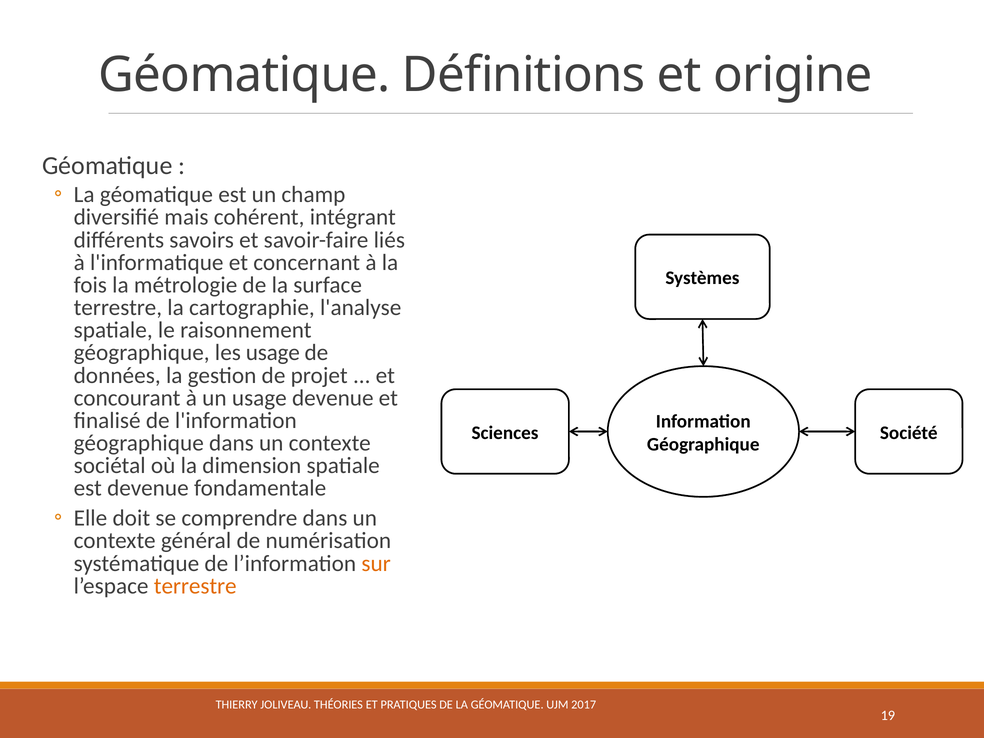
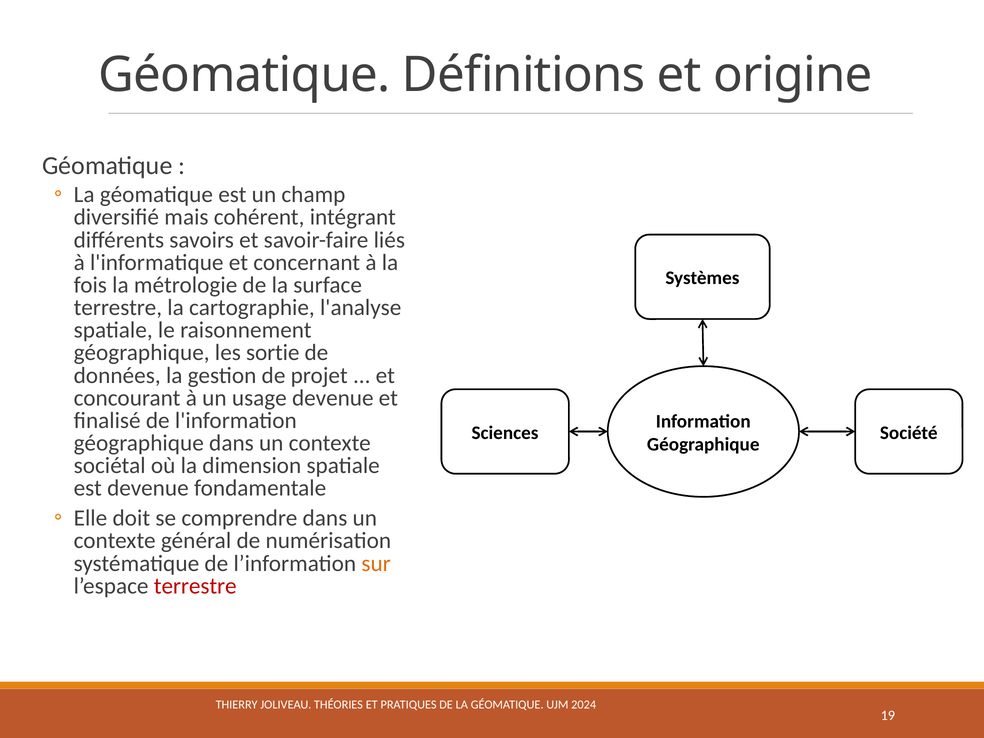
les usage: usage -> sortie (273, 353)
terrestre colour: orange -> red (195, 586)
2017: 2017 -> 2024 (584, 704)
